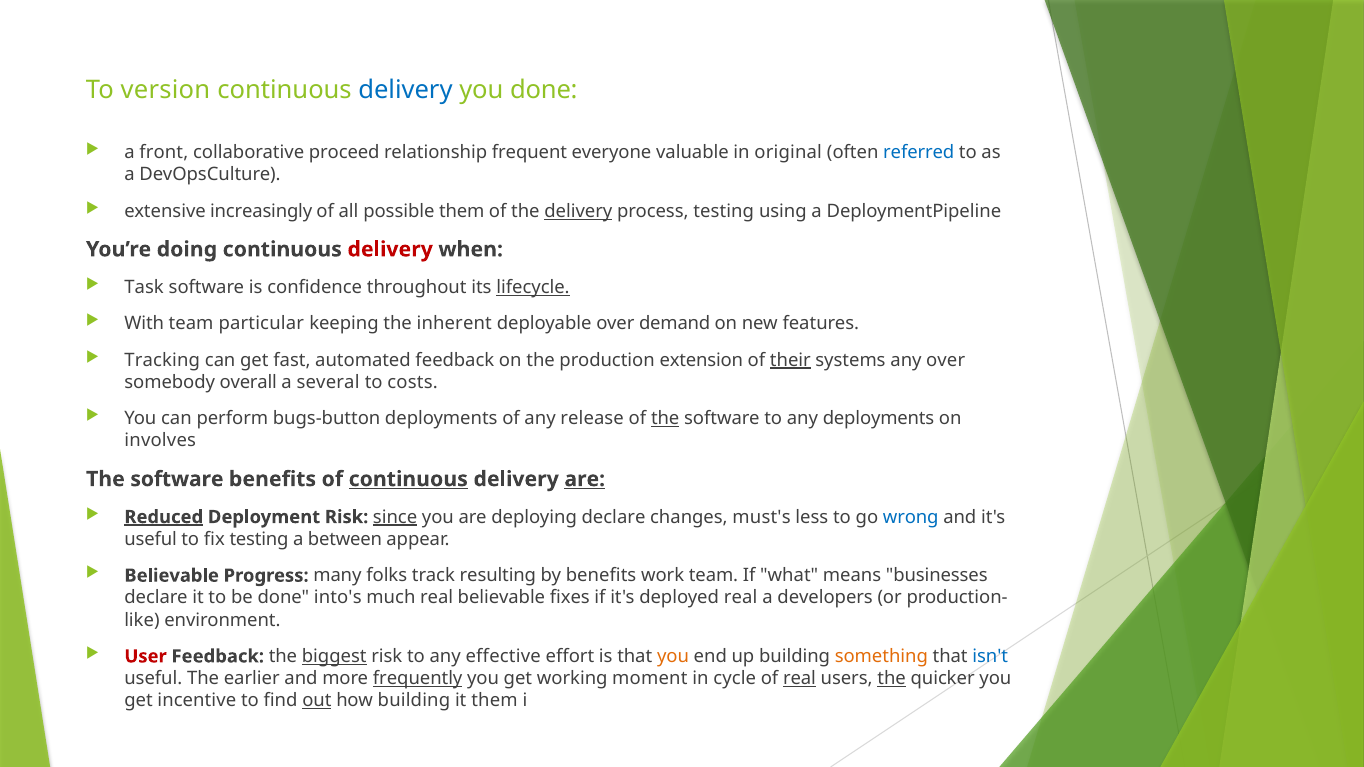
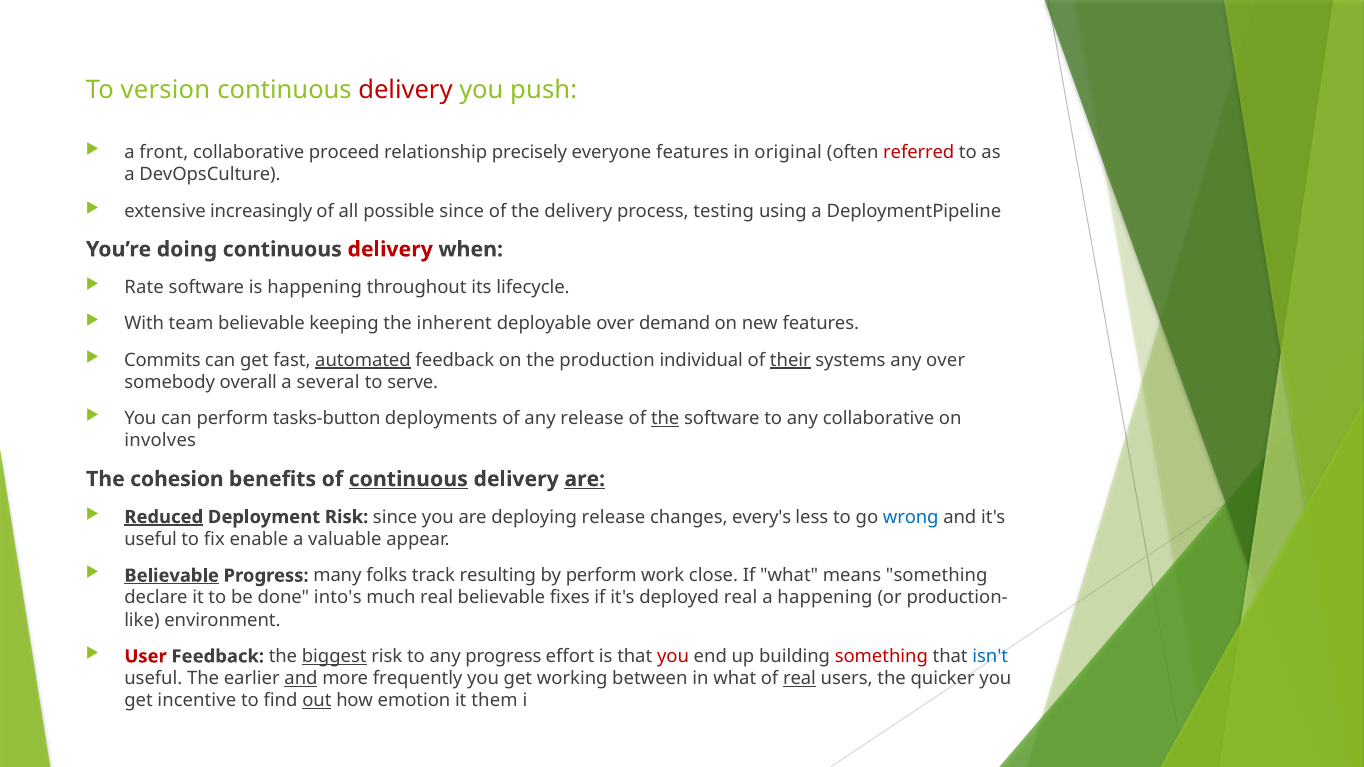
delivery colour: blue -> red (405, 90)
you done: done -> push (544, 90)
frequent: frequent -> precisely (529, 153)
everyone valuable: valuable -> features (692, 153)
referred colour: blue -> red (919, 153)
possible them: them -> since (462, 211)
delivery underline: present -> none (578, 211)
Task: Task -> Rate (144, 287)
is confidence: confidence -> happening (315, 287)
lifecycle underline: present -> none (533, 287)
team particular: particular -> believable (261, 324)
Tracking: Tracking -> Commits (162, 360)
automated underline: none -> present (363, 360)
extension: extension -> individual (701, 360)
costs: costs -> serve (413, 382)
bugs-button: bugs-button -> tasks-button (327, 419)
any deployments: deployments -> collaborative (878, 419)
software: software -> cohesion (177, 479)
since underline: present -> none (395, 517)
deploying declare: declare -> release (613, 517)
must's: must's -> every's (762, 517)
fix testing: testing -> enable (259, 539)
between: between -> valuable (345, 539)
Believable underline: none -> present (172, 576)
by benefits: benefits -> perform (601, 576)
work team: team -> close (713, 576)
means businesses: businesses -> something (937, 576)
a developers: developers -> happening (825, 598)
any effective: effective -> progress (503, 657)
you colour: orange -> red (673, 657)
something colour: orange -> red (881, 657)
and underline: none -> present (301, 679)
frequently underline: present -> none (418, 679)
moment: moment -> between (650, 679)
in cycle: cycle -> what (735, 679)
the underline: present -> none (892, 679)
how building: building -> emotion (414, 701)
